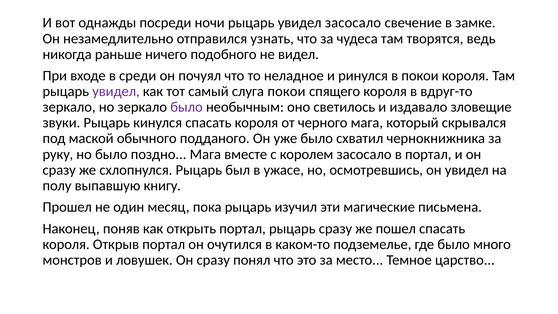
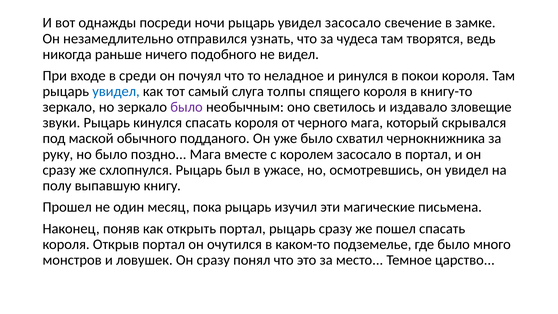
увидел colour: purple -> blue (116, 91)
слуга покои: покои -> толпы (286, 91)
вдруг-то: вдруг-то -> книгу-то (446, 91)
